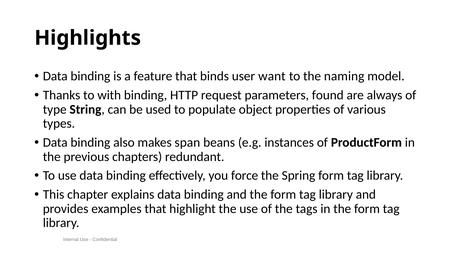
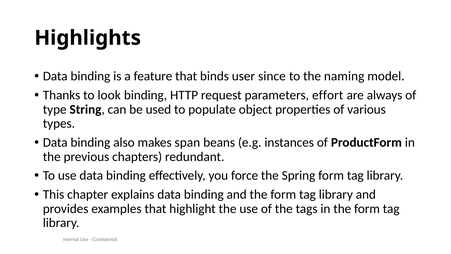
want: want -> since (272, 76)
with: with -> look (109, 95)
found: found -> effort (328, 95)
